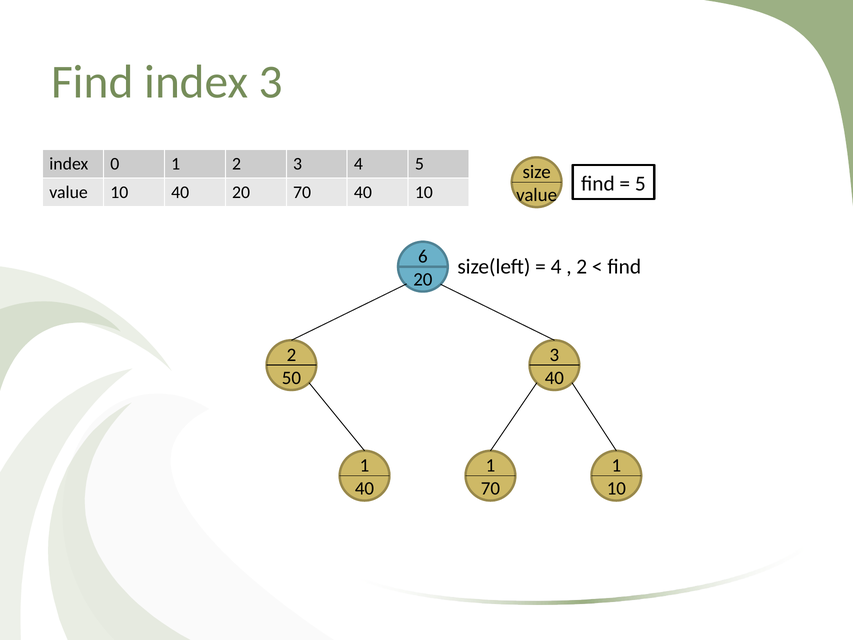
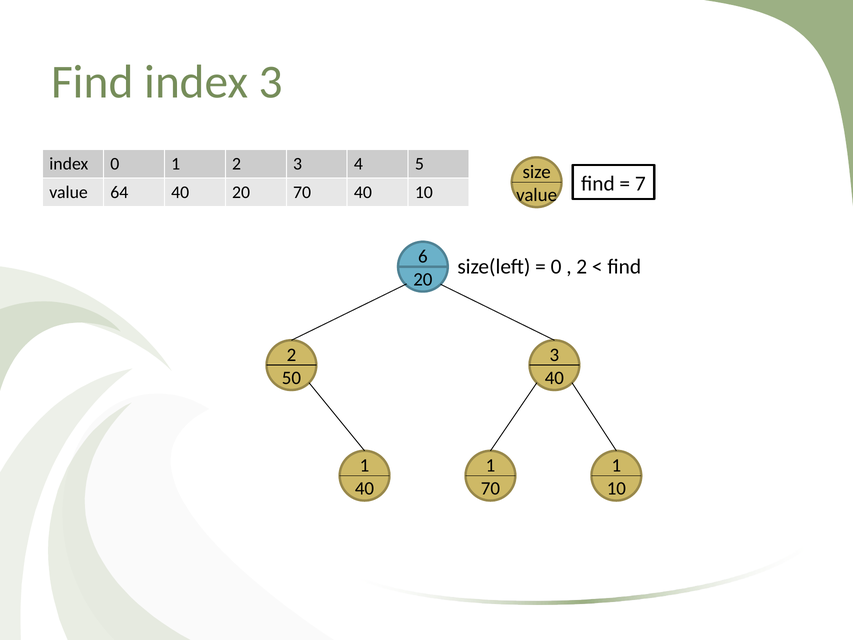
5: 5 -> 7 (640, 183)
value 10: 10 -> 64 (119, 192)
4: 4 -> 0 (556, 267)
